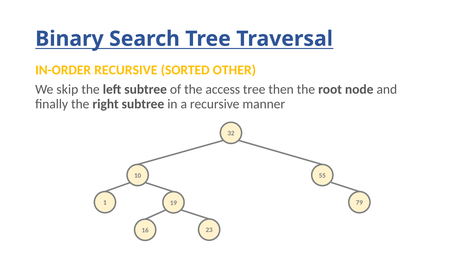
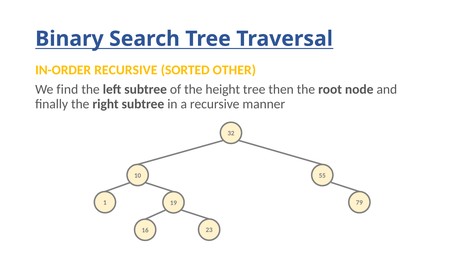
skip: skip -> find (67, 89)
access: access -> height (223, 89)
